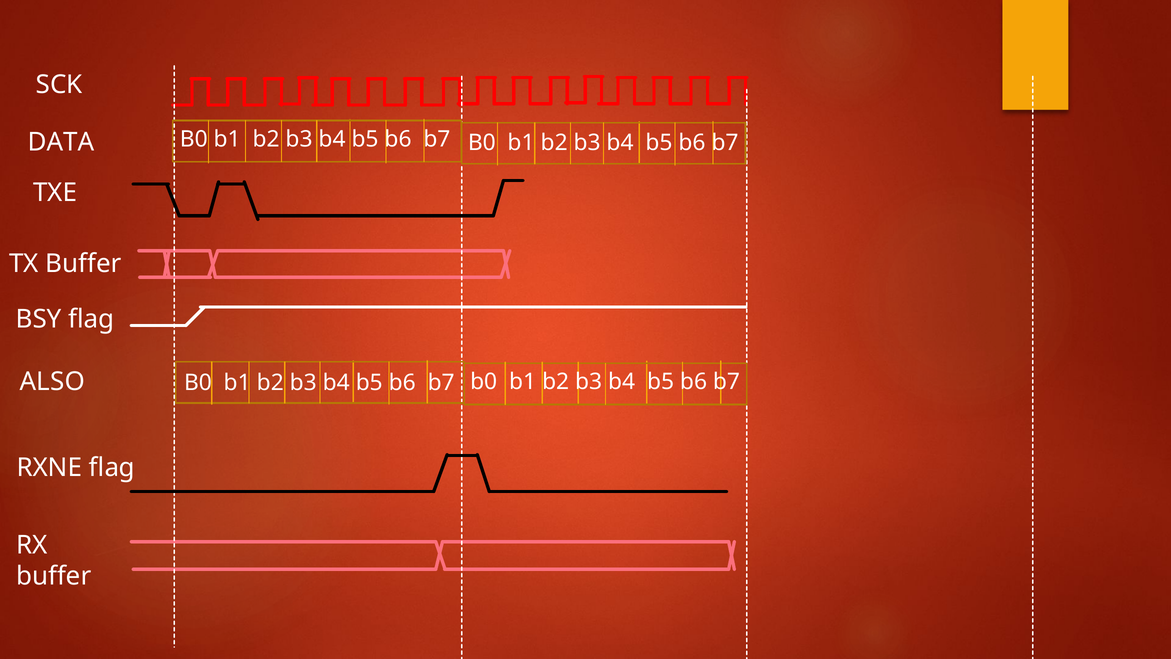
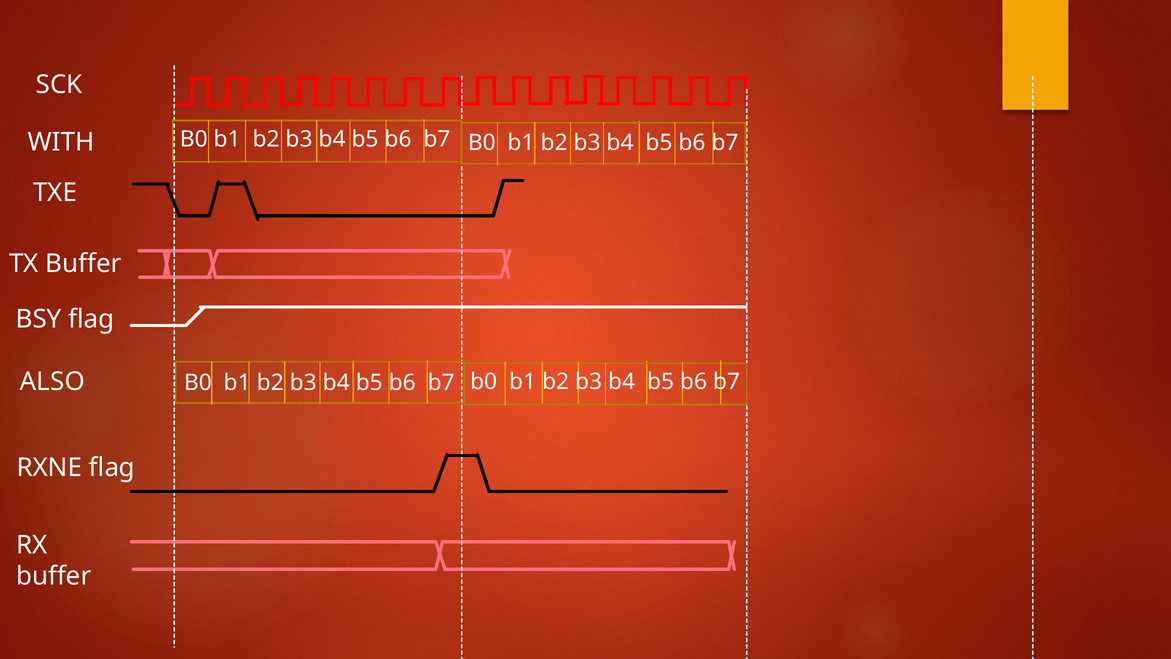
DATA: DATA -> WITH (61, 142)
